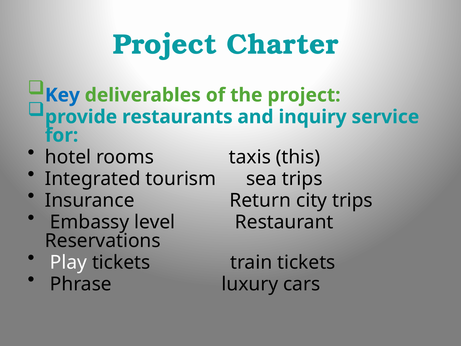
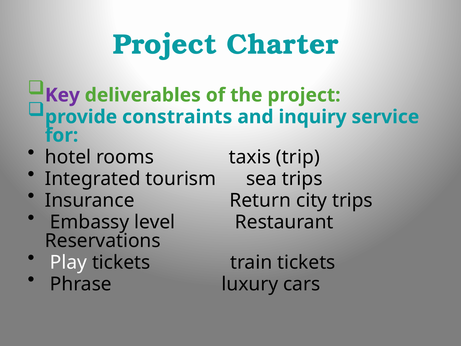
Key colour: blue -> purple (62, 95)
restaurants: restaurants -> constraints (177, 117)
this: this -> trip (298, 157)
